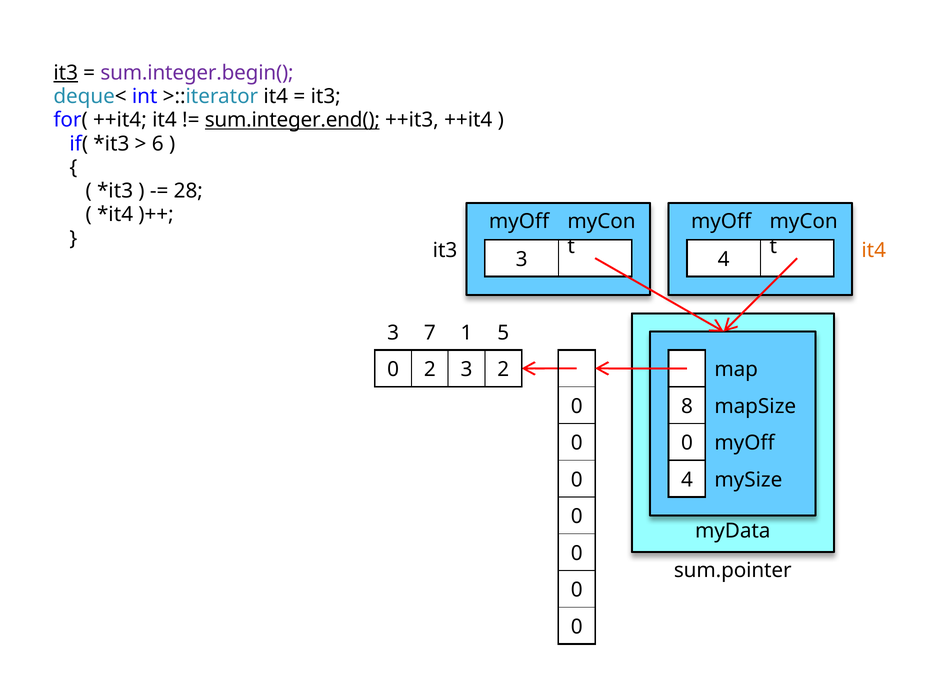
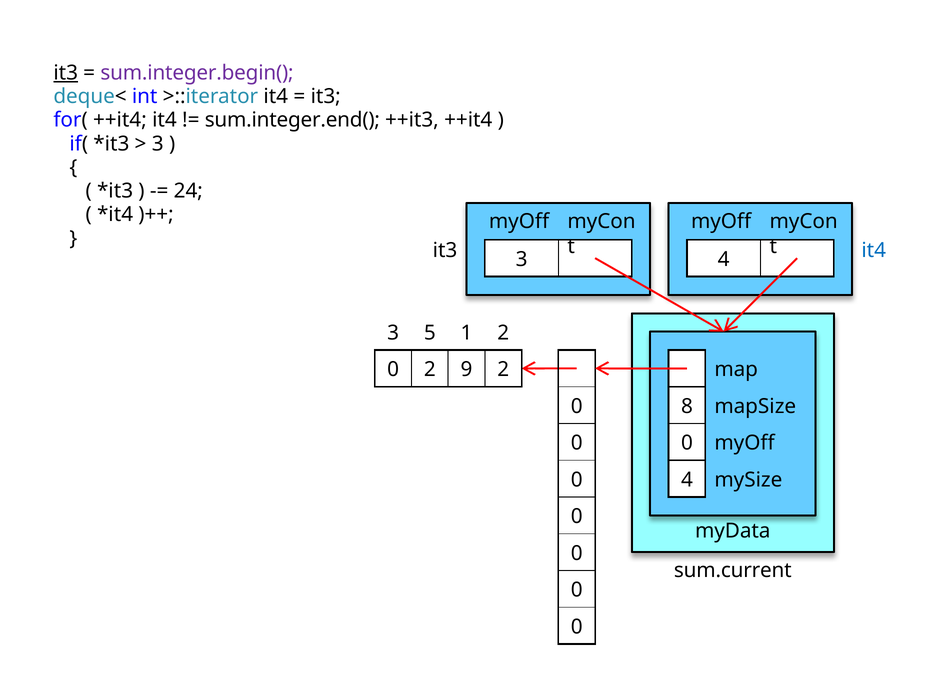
sum.integer.end( underline: present -> none (292, 120)
6: 6 -> 3 (158, 144)
28: 28 -> 24 (188, 191)
it4 colour: orange -> blue (874, 250)
7: 7 -> 5 (430, 333)
1 5: 5 -> 2 (503, 333)
2 3: 3 -> 9 (467, 369)
sum.pointer: sum.pointer -> sum.current (733, 570)
